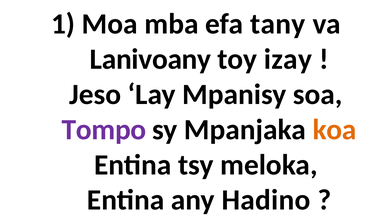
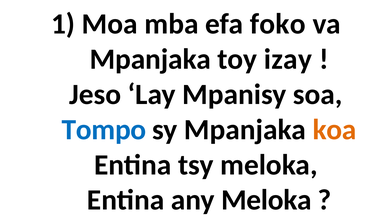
tany: tany -> foko (278, 24)
Lanivoany: Lanivoany -> Mpanjaka (150, 59)
Tompo colour: purple -> blue (104, 130)
any Hadino: Hadino -> Meloka (266, 200)
